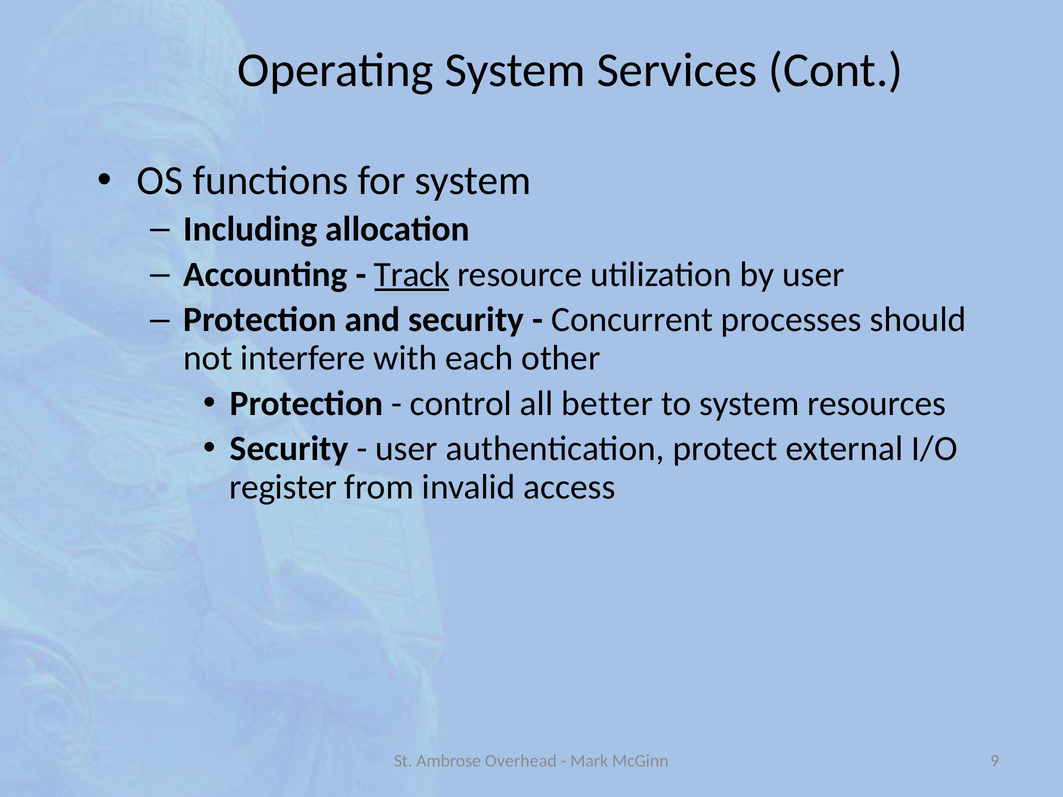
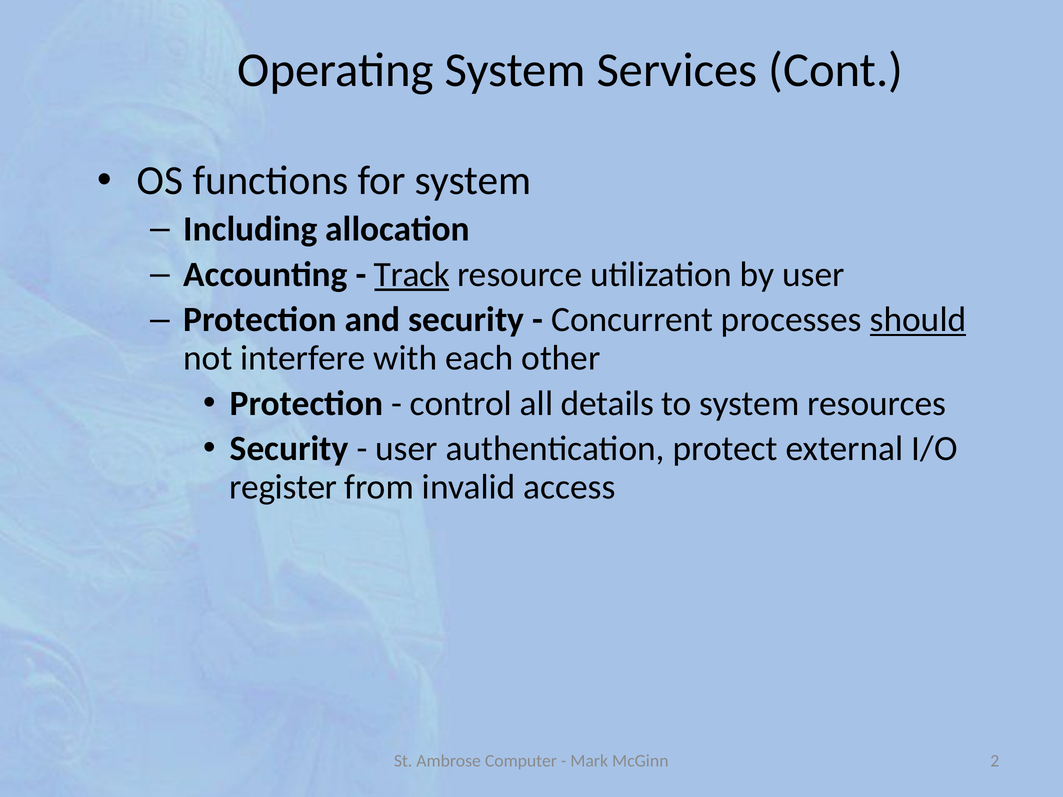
should underline: none -> present (918, 320)
better: better -> details (607, 403)
Overhead: Overhead -> Computer (521, 761)
9: 9 -> 2 (995, 761)
